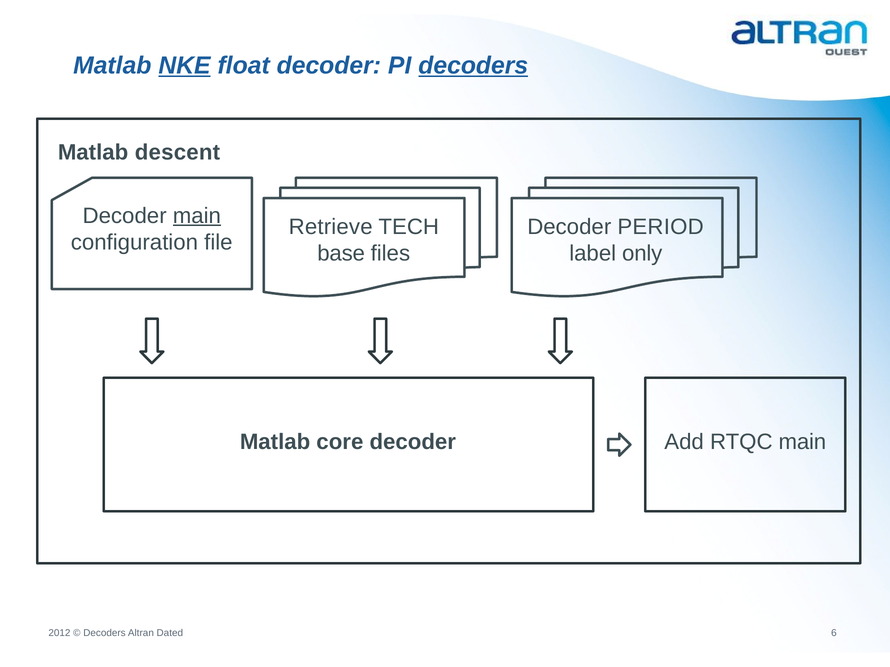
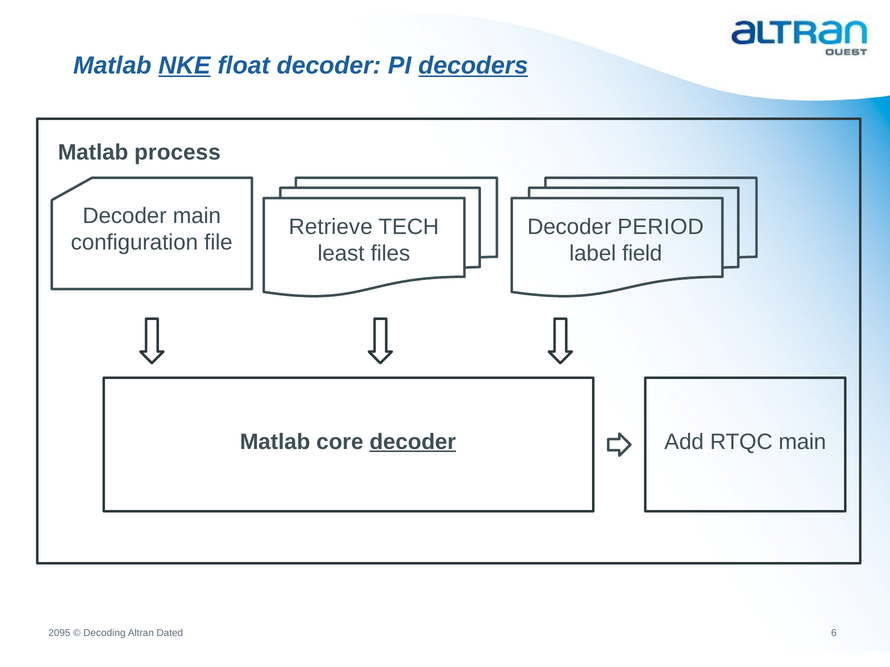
descent: descent -> process (177, 153)
main underline: present -> none (197, 216)
base: base -> least (341, 254)
only: only -> field (642, 254)
decoder underline: none -> present (413, 442)
2012: 2012 -> 2095 (59, 634)
Decoders: Decoders -> Decoding (104, 634)
